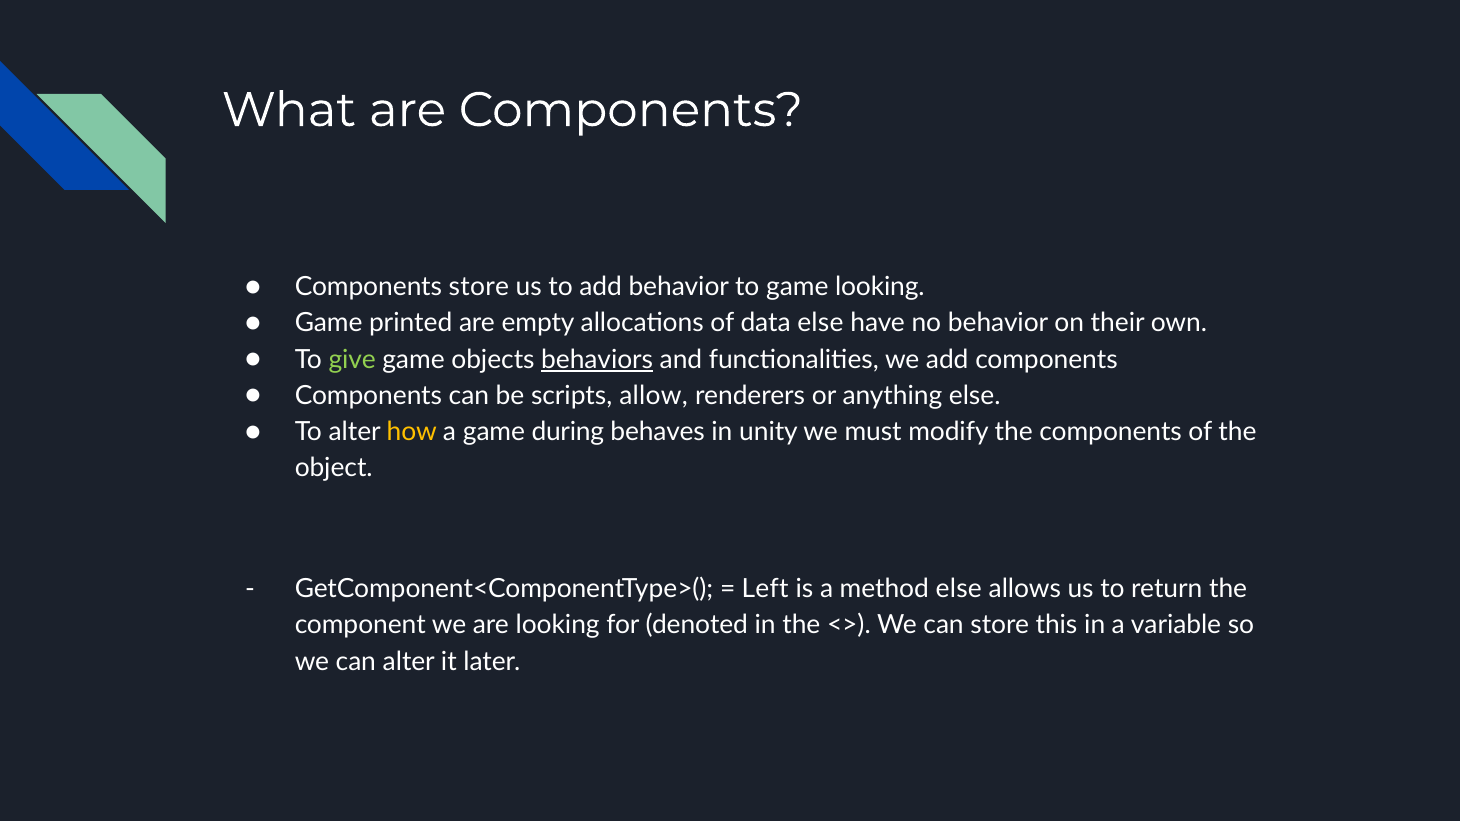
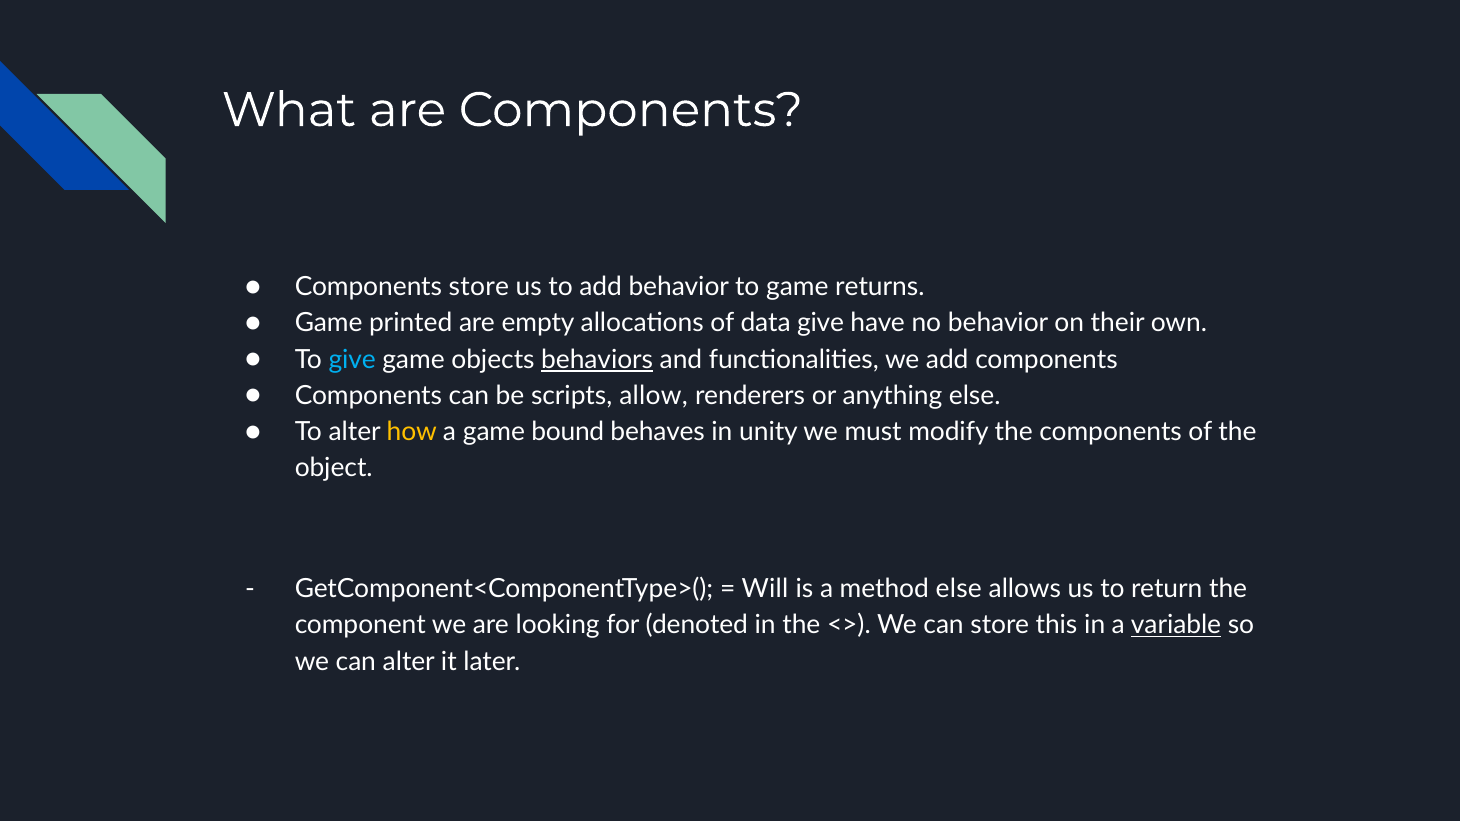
game looking: looking -> returns (880, 287)
data else: else -> give (821, 323)
give colour: light green -> light blue (352, 360)
during: during -> bound (568, 432)
Left: Left -> Will (765, 589)
variable underline: none -> present (1176, 625)
